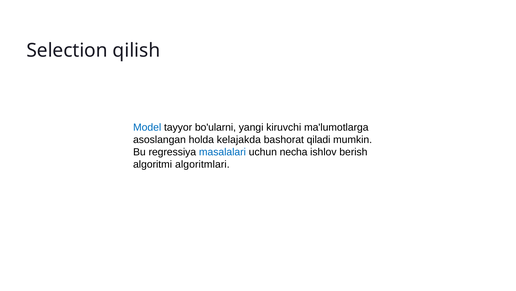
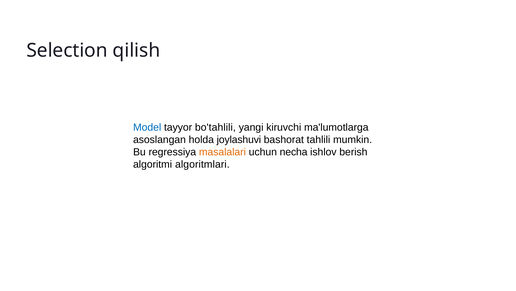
bo'ularni: bo'ularni -> bo'tahlili (215, 127)
kelajakda: kelajakda -> joylashuvi (239, 140)
qiladi: qiladi -> tahlili (319, 140)
masalalari colour: blue -> orange (222, 152)
